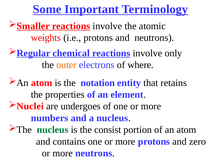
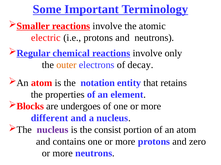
weights: weights -> electric (46, 38)
where: where -> decay (140, 65)
Nuclei: Nuclei -> Blocks (30, 107)
numbers: numbers -> different (50, 119)
nucleus colour: green -> purple (53, 130)
